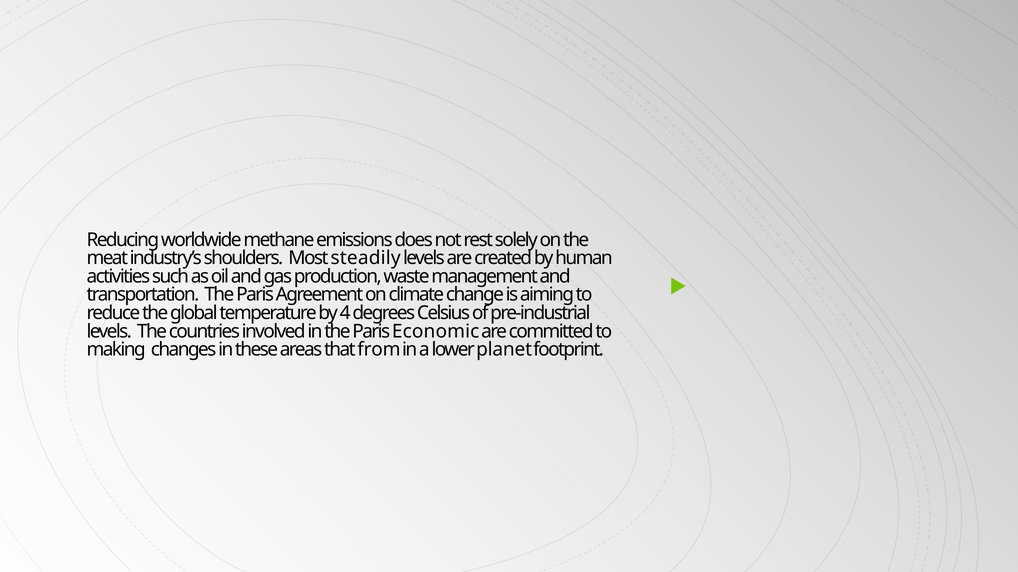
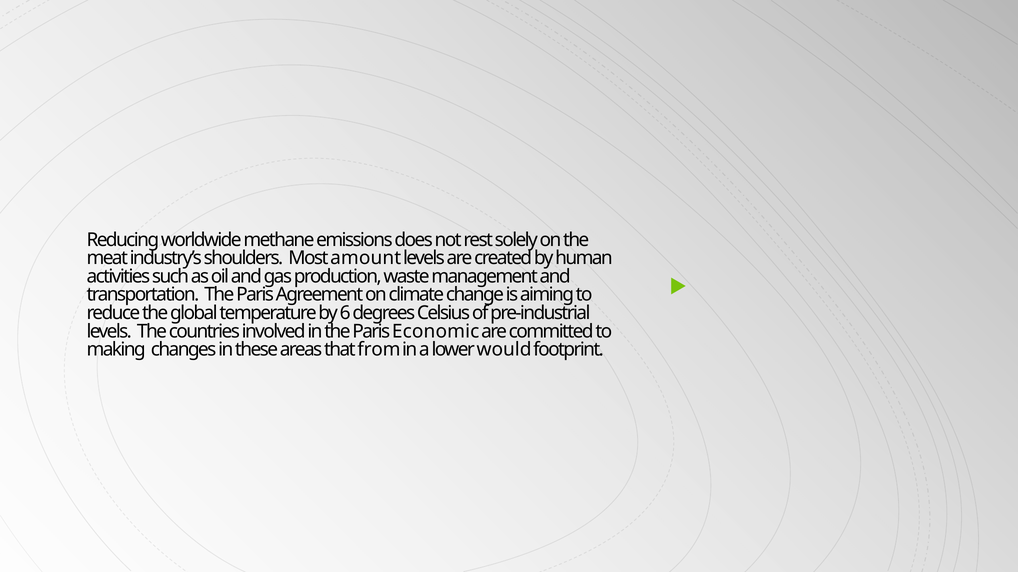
steadily: steadily -> amount (366, 258)
4: 4 -> 6 (345, 313)
planet: planet -> would (504, 350)
